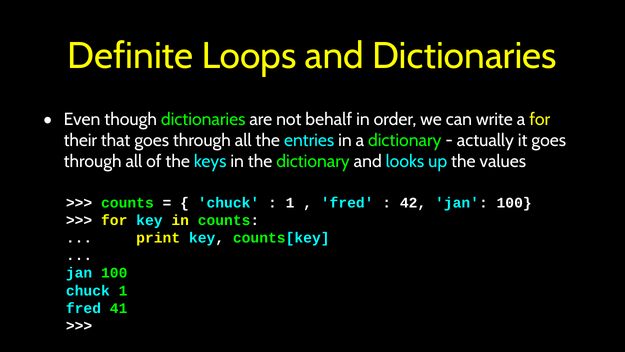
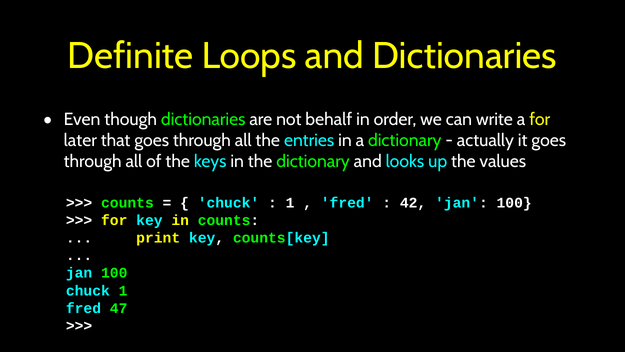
their: their -> later (80, 140)
41: 41 -> 47 (119, 308)
